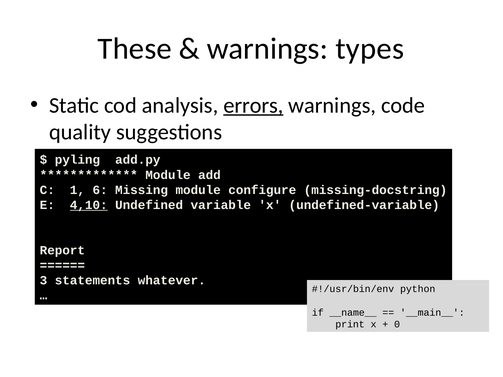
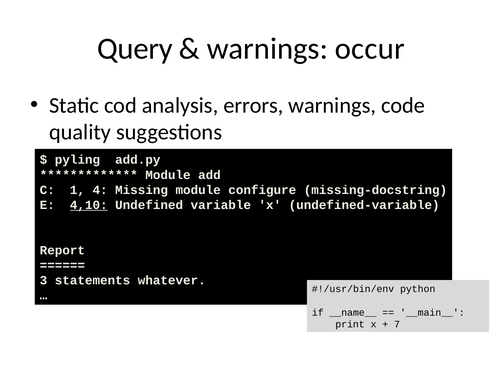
These: These -> Query (135, 49)
types: types -> occur (370, 49)
errors underline: present -> none (253, 106)
6: 6 -> 4 (100, 190)
0: 0 -> 7 (397, 324)
